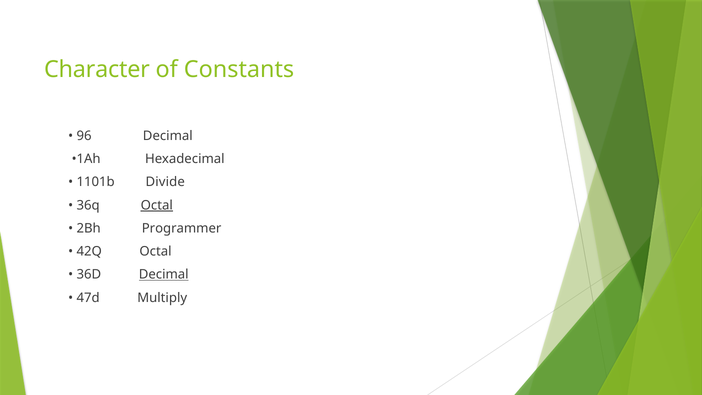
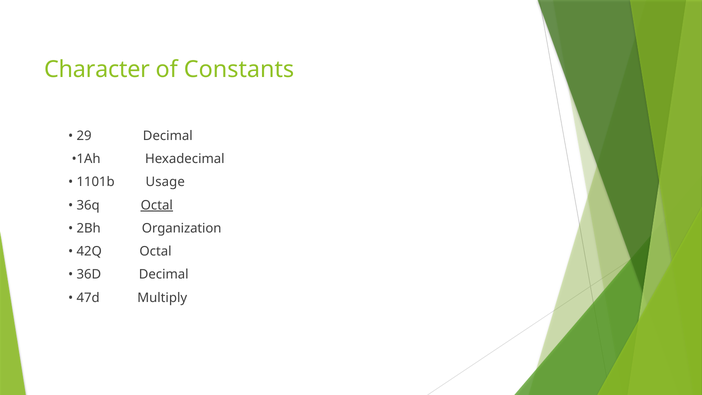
96: 96 -> 29 (84, 136)
Divide: Divide -> Usage (165, 182)
Programmer: Programmer -> Organization (182, 228)
Decimal underline: present -> none (164, 275)
